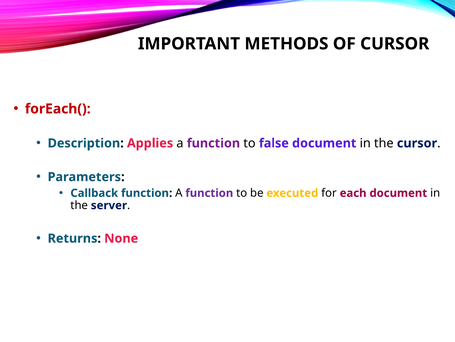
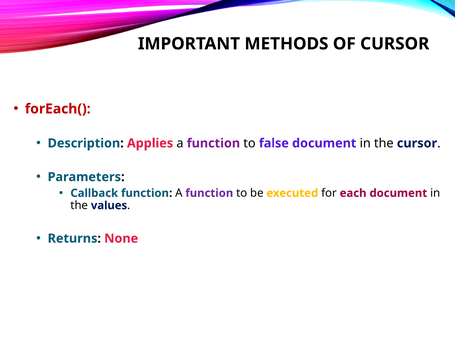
server: server -> values (109, 205)
